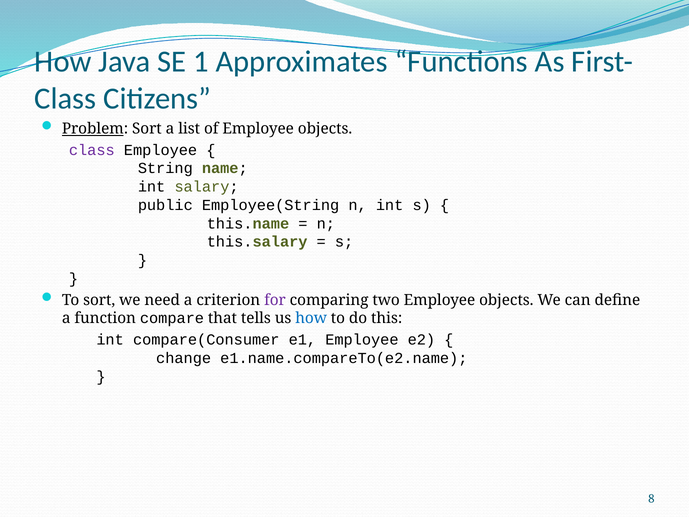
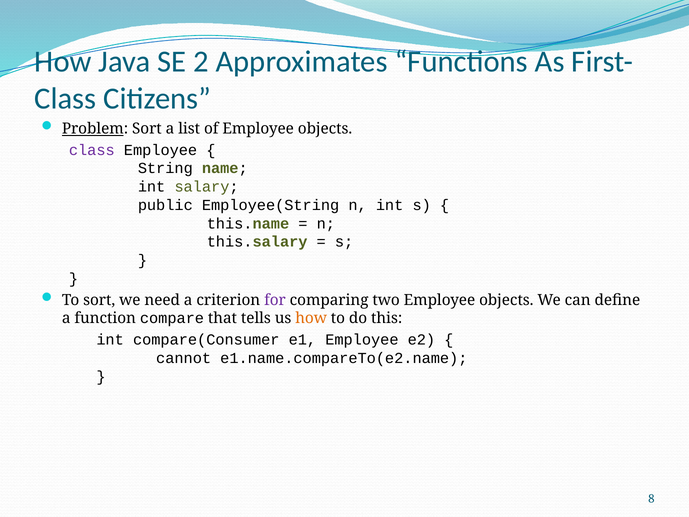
1: 1 -> 2 (201, 62)
how colour: blue -> orange (311, 318)
change: change -> cannot (184, 358)
